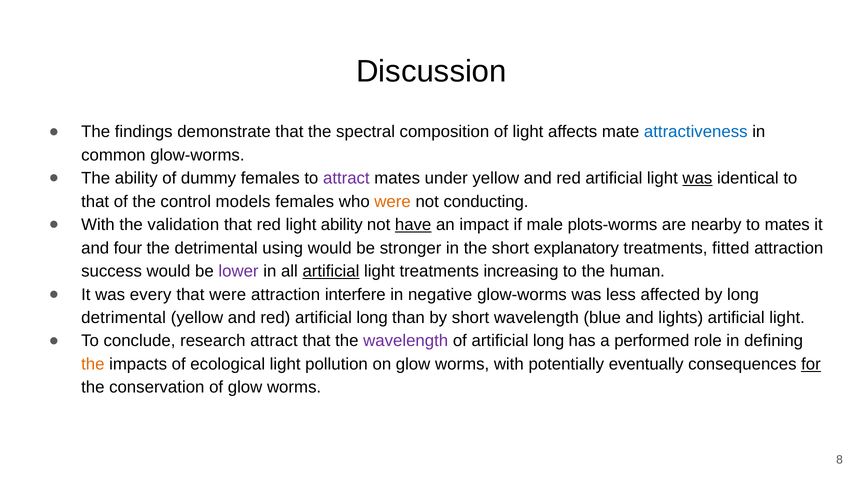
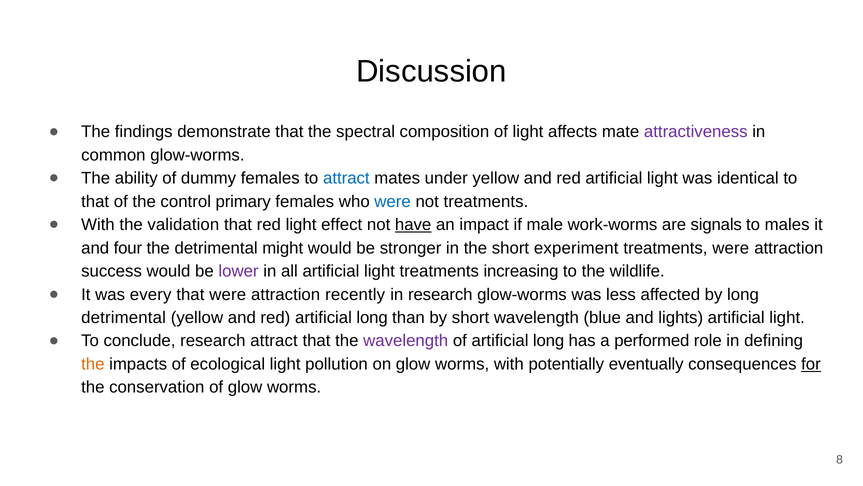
attractiveness colour: blue -> purple (696, 132)
attract colour: purple -> blue (346, 178)
was underline: present -> none (697, 178)
models: models -> primary (243, 201)
were colour: orange -> blue (393, 201)
not conducting: conducting -> treatments (486, 201)
light ability: ability -> effect (342, 225)
plots-worms: plots-worms -> work-worms (613, 225)
nearby: nearby -> signals (716, 225)
to mates: mates -> males (787, 225)
using: using -> might (283, 248)
explanatory: explanatory -> experiment (576, 248)
treatments fitted: fitted -> were (731, 248)
artificial underline: present -> none (331, 271)
human: human -> wildlife (637, 271)
interfere: interfere -> recently (355, 294)
in negative: negative -> research (440, 294)
